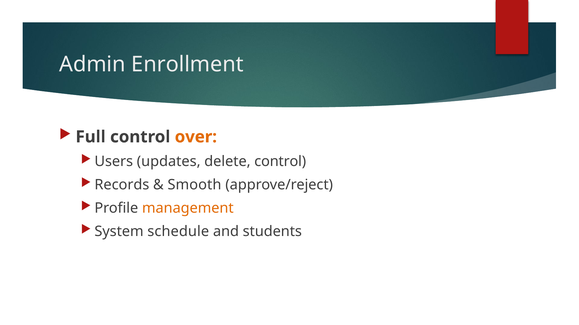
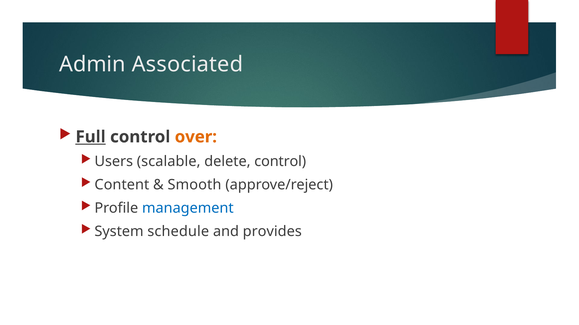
Enrollment: Enrollment -> Associated (187, 65)
Full underline: none -> present (91, 137)
updates: updates -> scalable (169, 162)
Records: Records -> Content (122, 185)
management colour: orange -> blue (188, 209)
students: students -> provides (272, 232)
